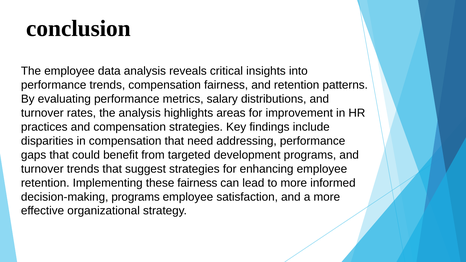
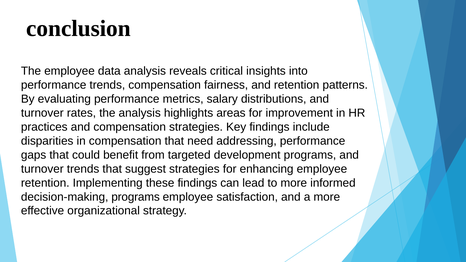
these fairness: fairness -> findings (197, 183)
